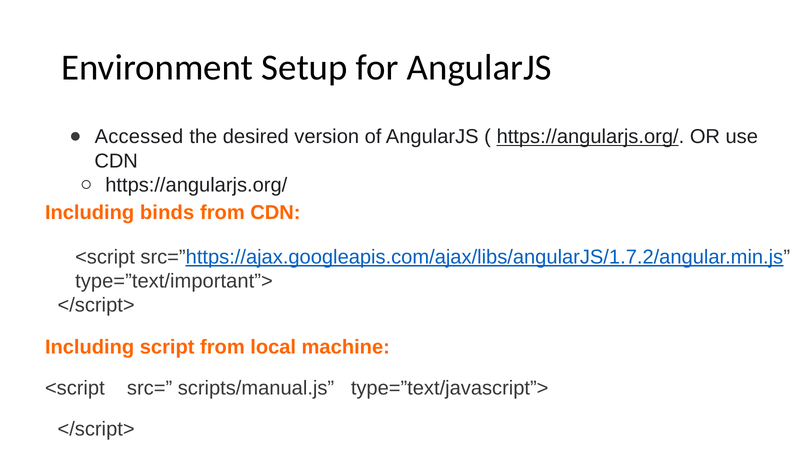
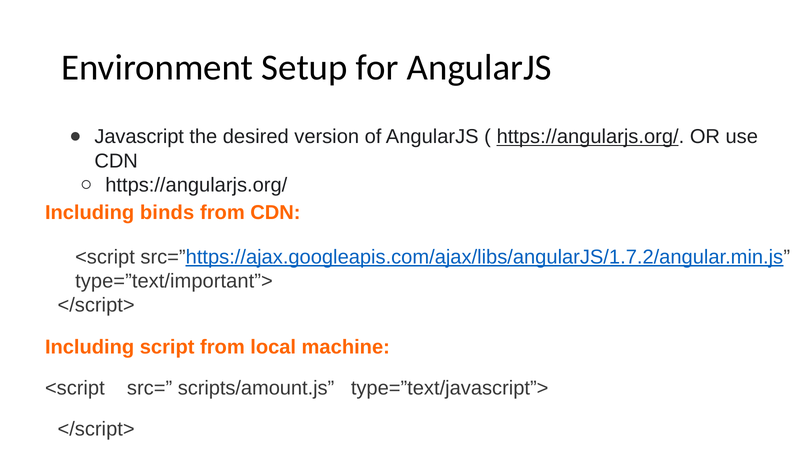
Accessed: Accessed -> Javascript (139, 137)
scripts/manual.js: scripts/manual.js -> scripts/amount.js (256, 388)
